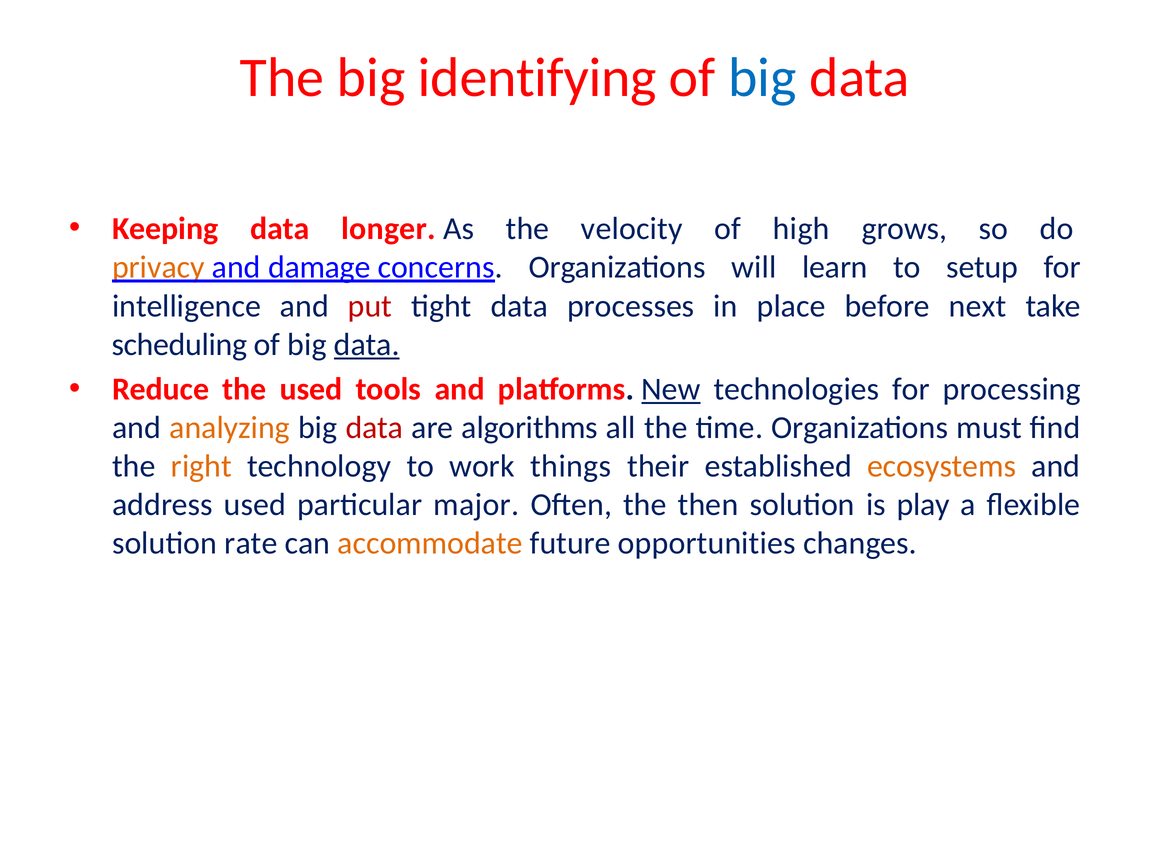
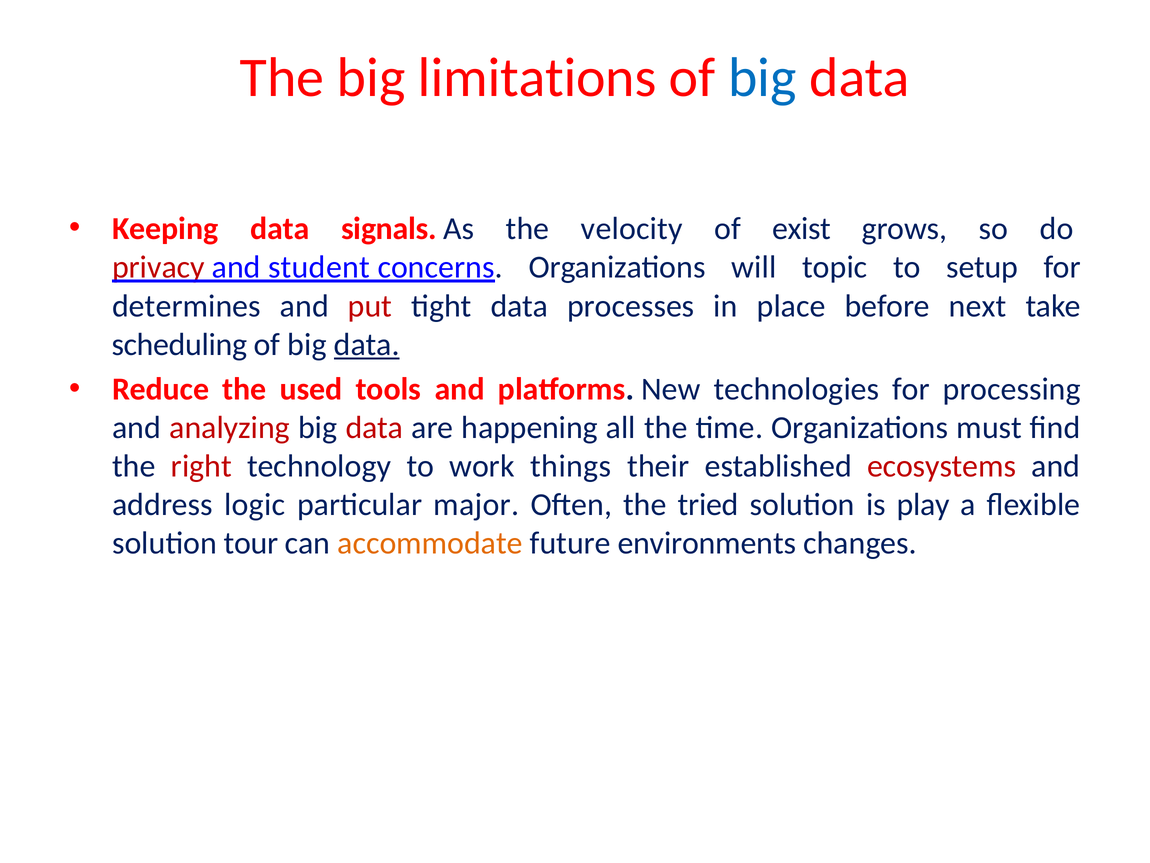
identifying: identifying -> limitations (537, 78)
longer: longer -> signals (389, 228)
high: high -> exist (802, 228)
privacy colour: orange -> red (158, 267)
damage: damage -> student (319, 267)
learn: learn -> topic (835, 267)
intelligence: intelligence -> determines (186, 306)
New underline: present -> none (671, 389)
analyzing colour: orange -> red (230, 428)
algorithms: algorithms -> happening (530, 428)
right colour: orange -> red (201, 466)
ecosystems colour: orange -> red (942, 466)
address used: used -> logic (255, 504)
then: then -> tried (708, 504)
rate: rate -> tour (251, 543)
opportunities: opportunities -> environments (707, 543)
